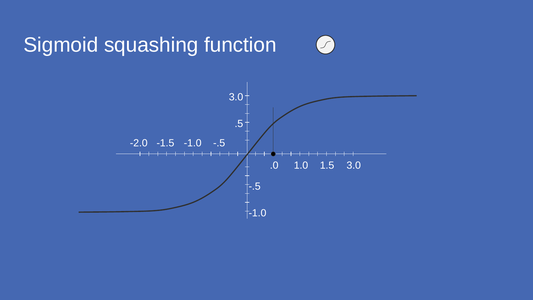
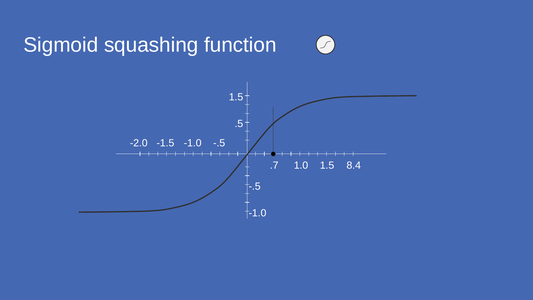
3.0: 3.0 -> 1.5 (236, 97)
.0: .0 -> .7 (274, 165)
1.5 3.0: 3.0 -> 8.4 (354, 165)
